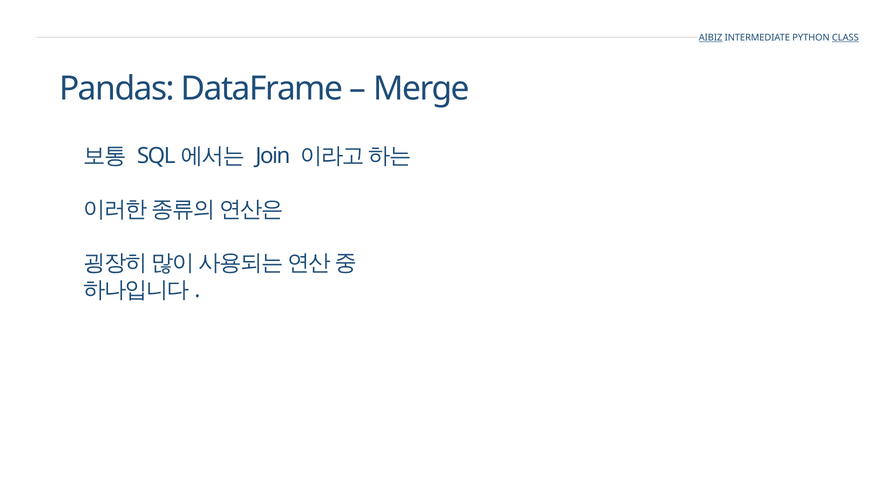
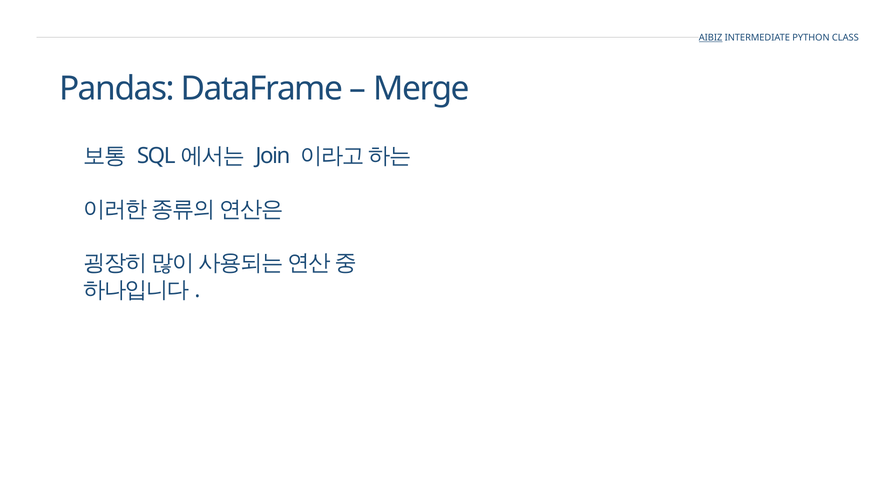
CLASS underline: present -> none (845, 38)
